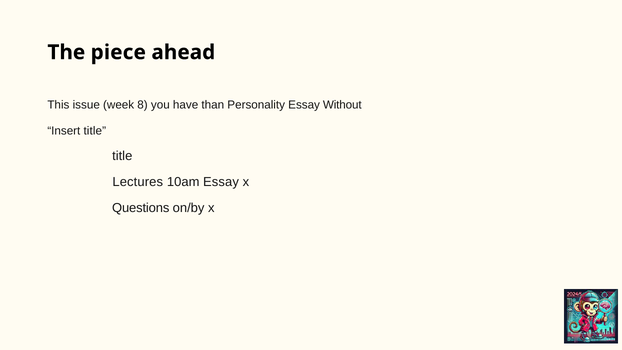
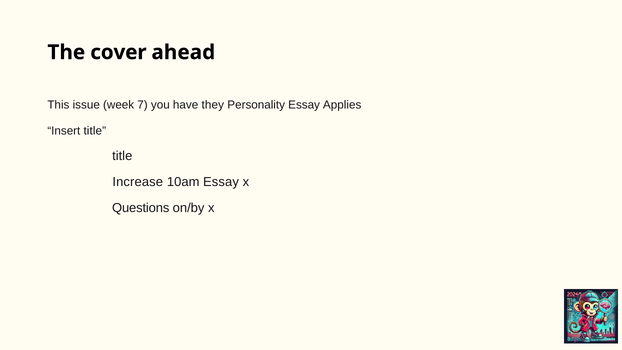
piece: piece -> cover (118, 52)
8: 8 -> 7 (143, 105)
than: than -> they (213, 105)
Without: Without -> Applies (342, 105)
Lectures: Lectures -> Increase (138, 182)
